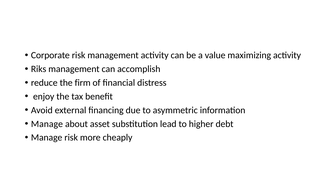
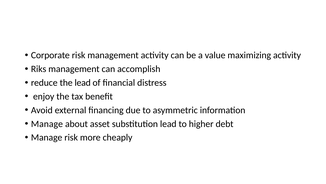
the firm: firm -> lead (83, 82)
